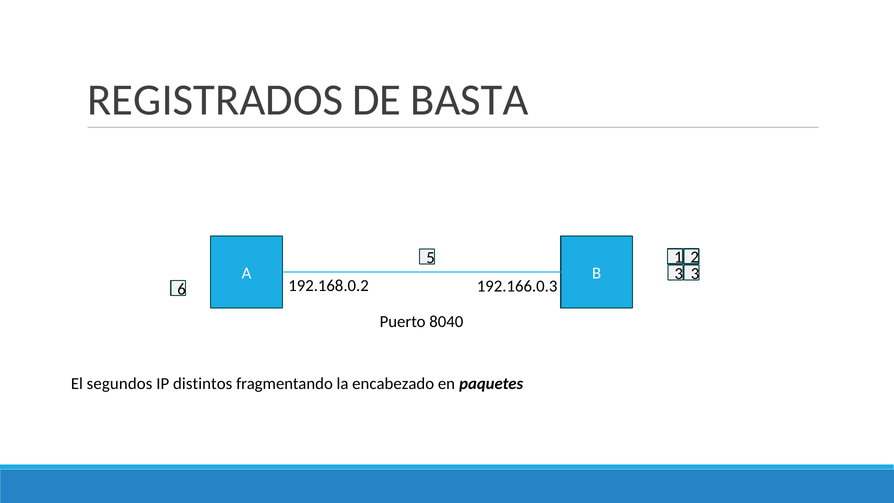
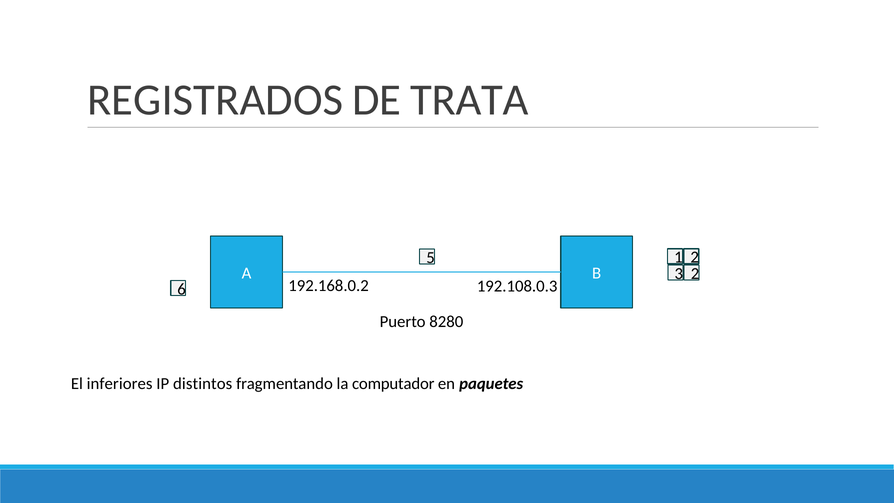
BASTA: BASTA -> TRATA (470, 100)
3 3: 3 -> 2 (695, 274)
192.166.0.3: 192.166.0.3 -> 192.108.0.3 (517, 286)
8040: 8040 -> 8280 (446, 322)
segundos: segundos -> inferiores (120, 384)
encabezado: encabezado -> computador (393, 384)
